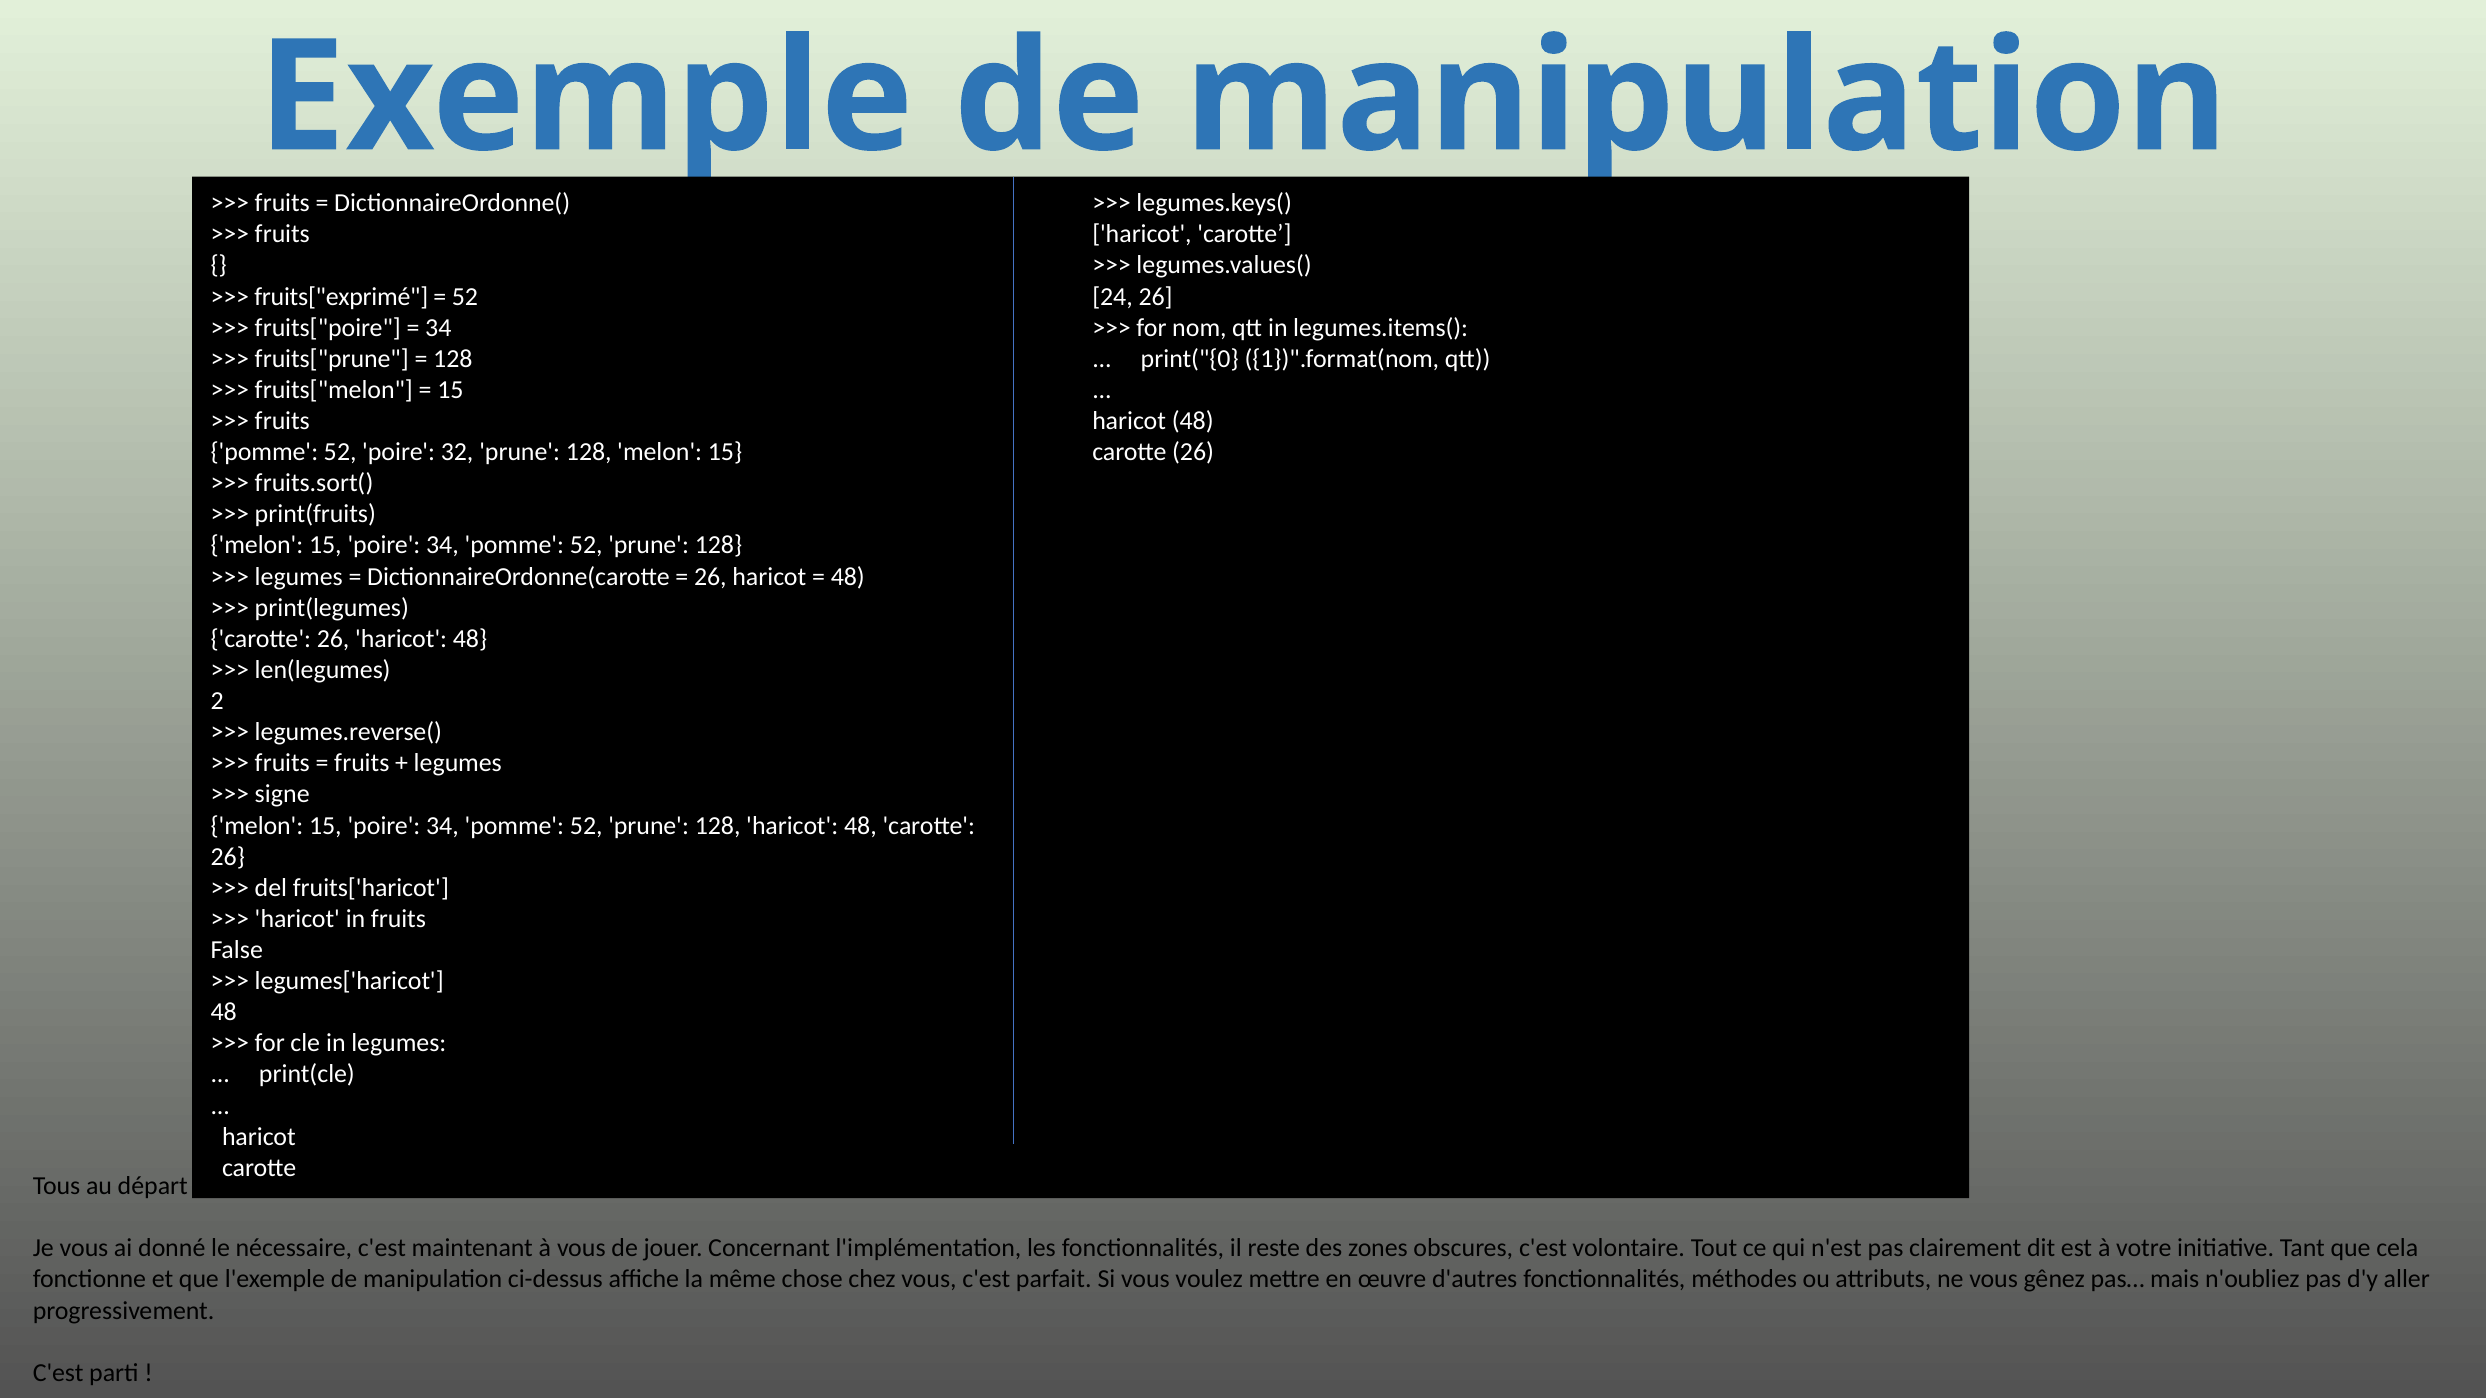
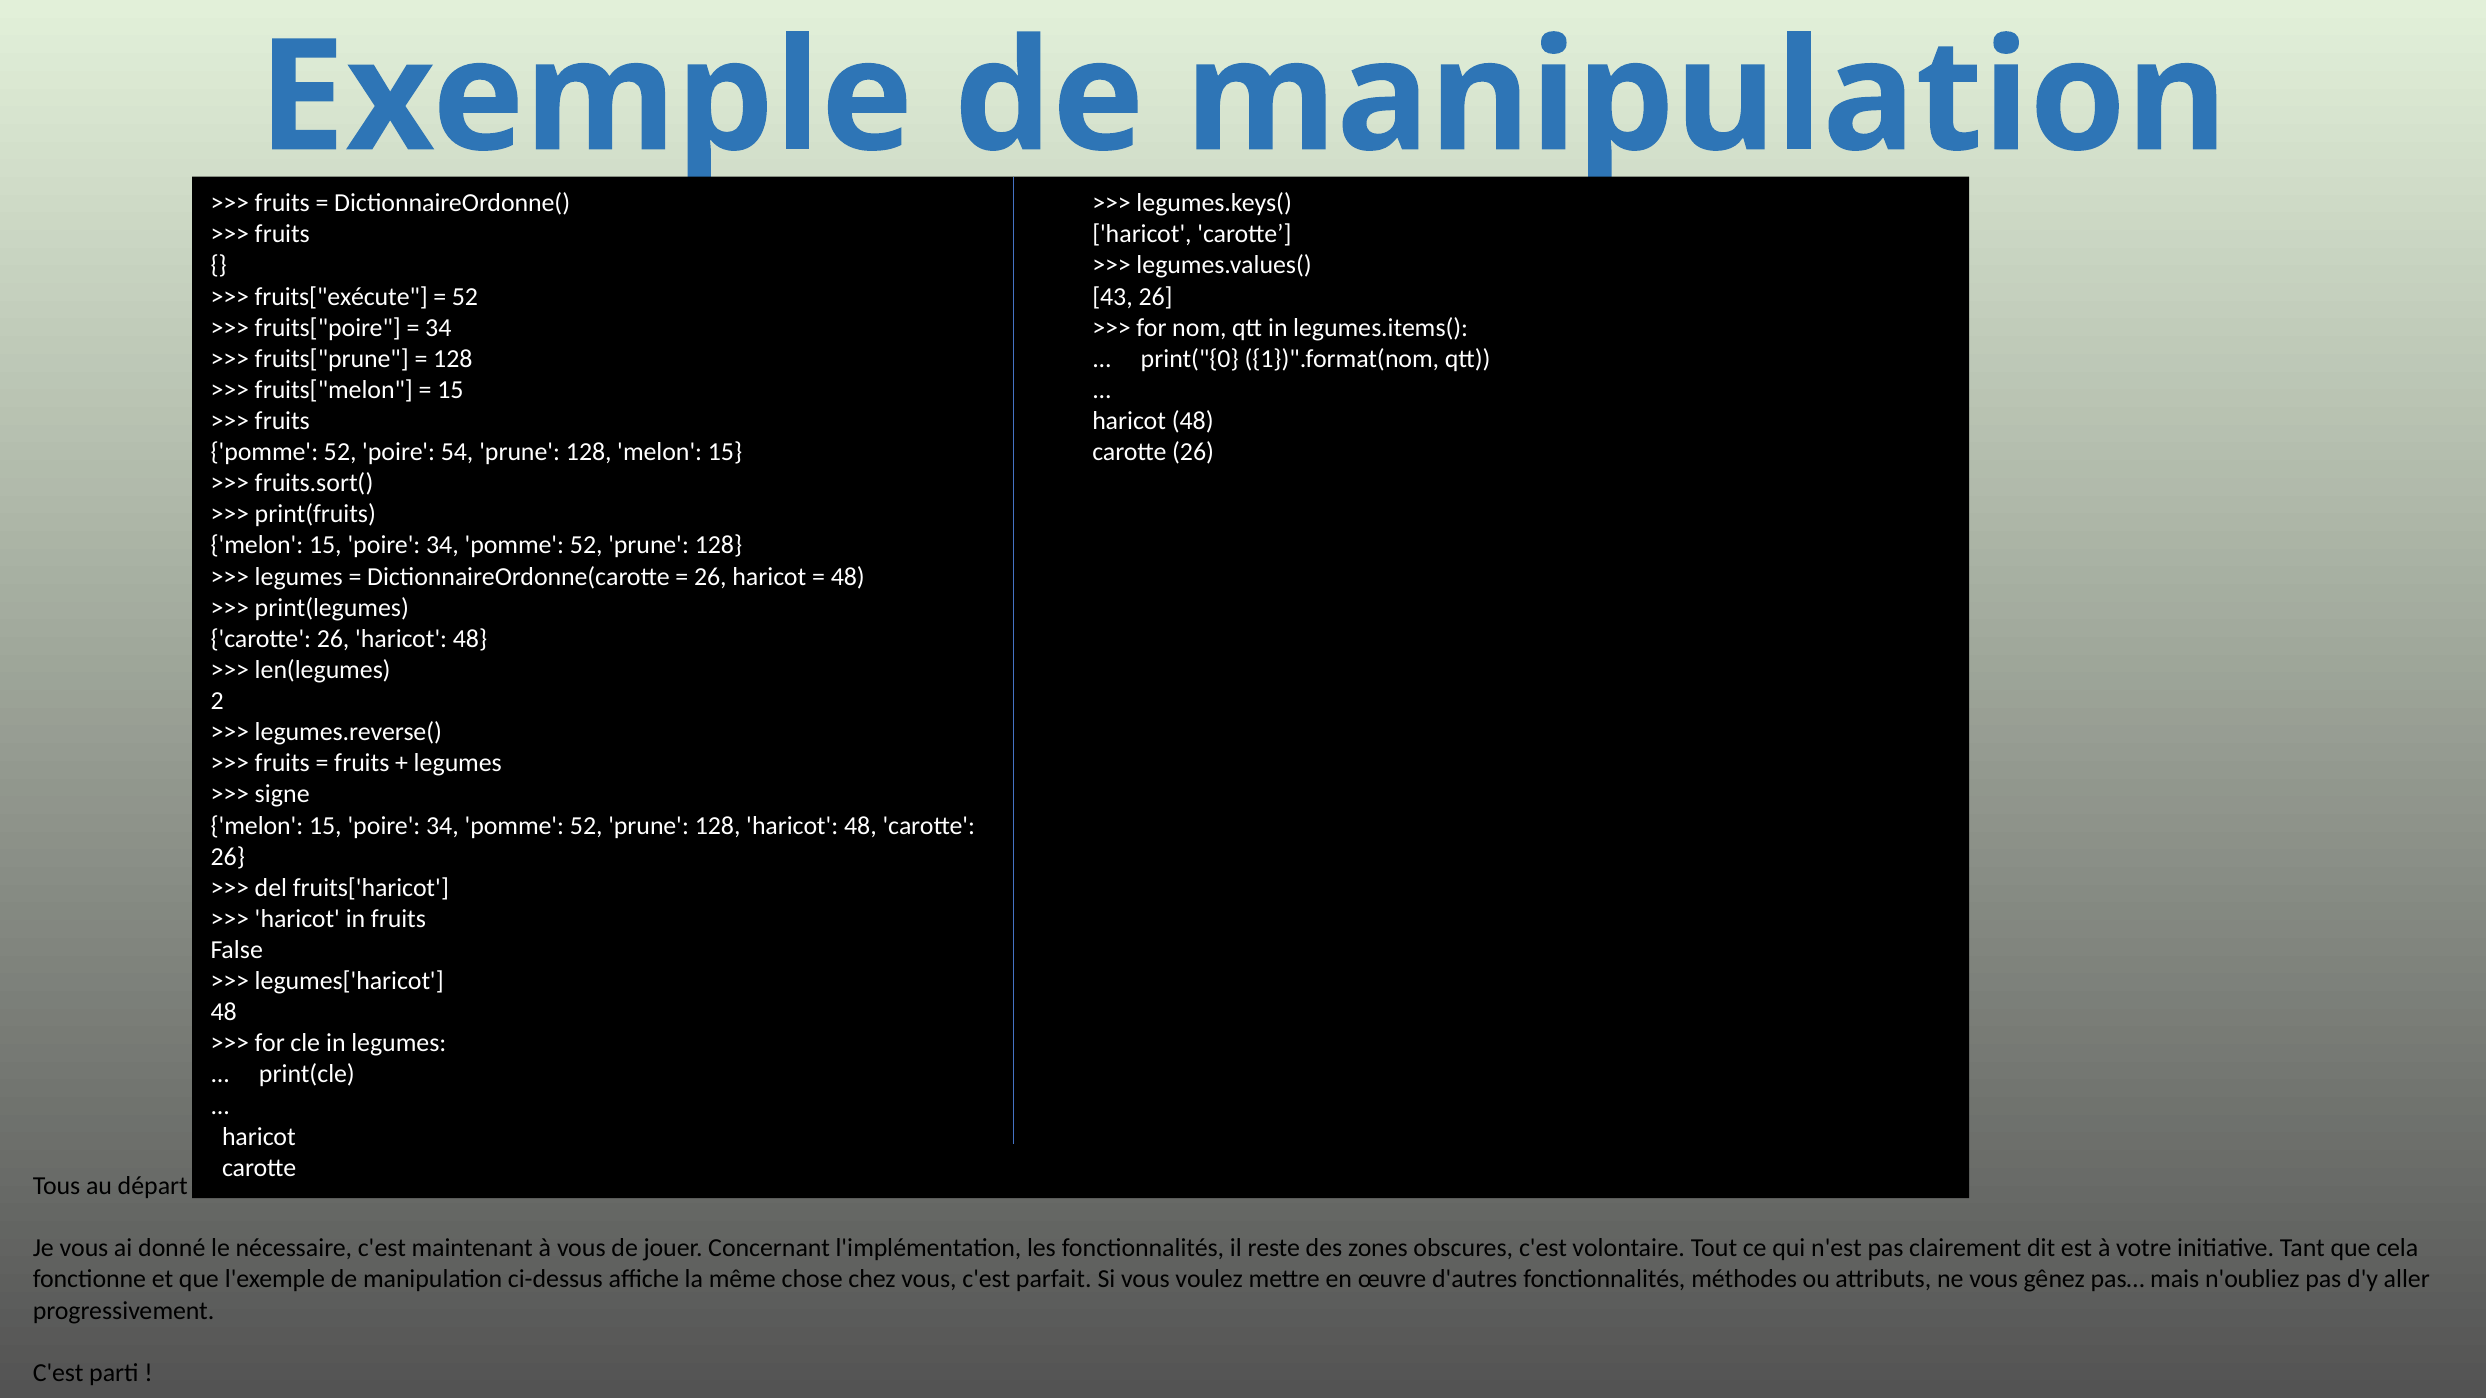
fruits["exprimé: fruits["exprimé -> fruits["exécute (341, 297)
24: 24 -> 43 (1113, 297)
32: 32 -> 54 (457, 452)
